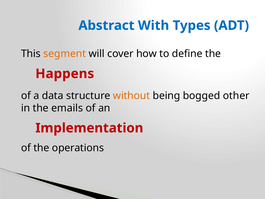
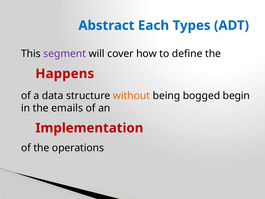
With: With -> Each (153, 25)
segment colour: orange -> purple (65, 54)
other: other -> begin (236, 96)
